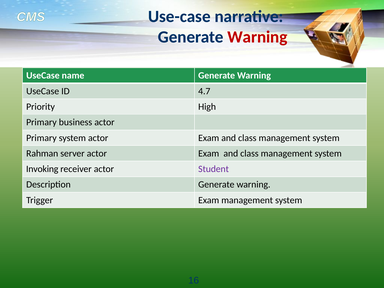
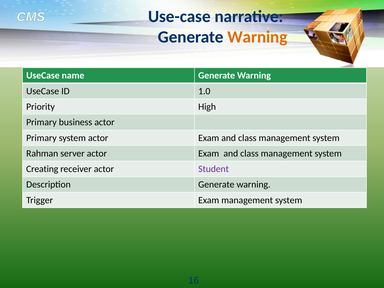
Warning colour: red -> orange (257, 37)
4.7: 4.7 -> 1.0 (204, 91)
Invoking: Invoking -> Creating (42, 169)
